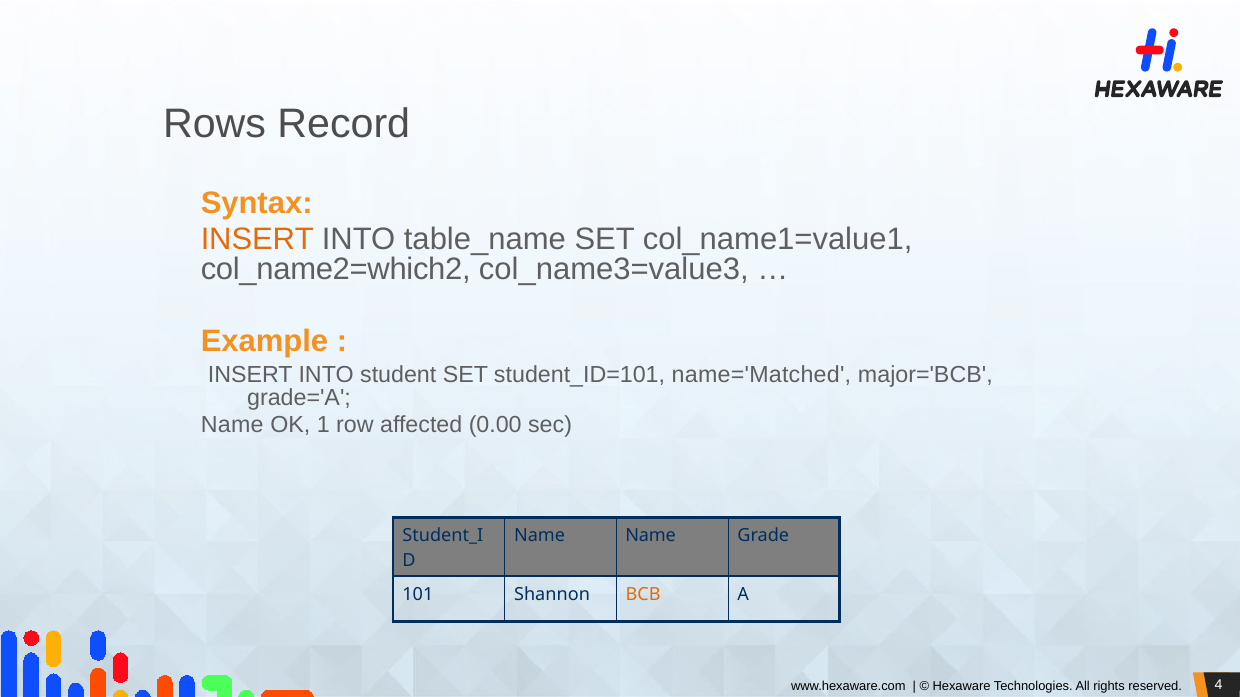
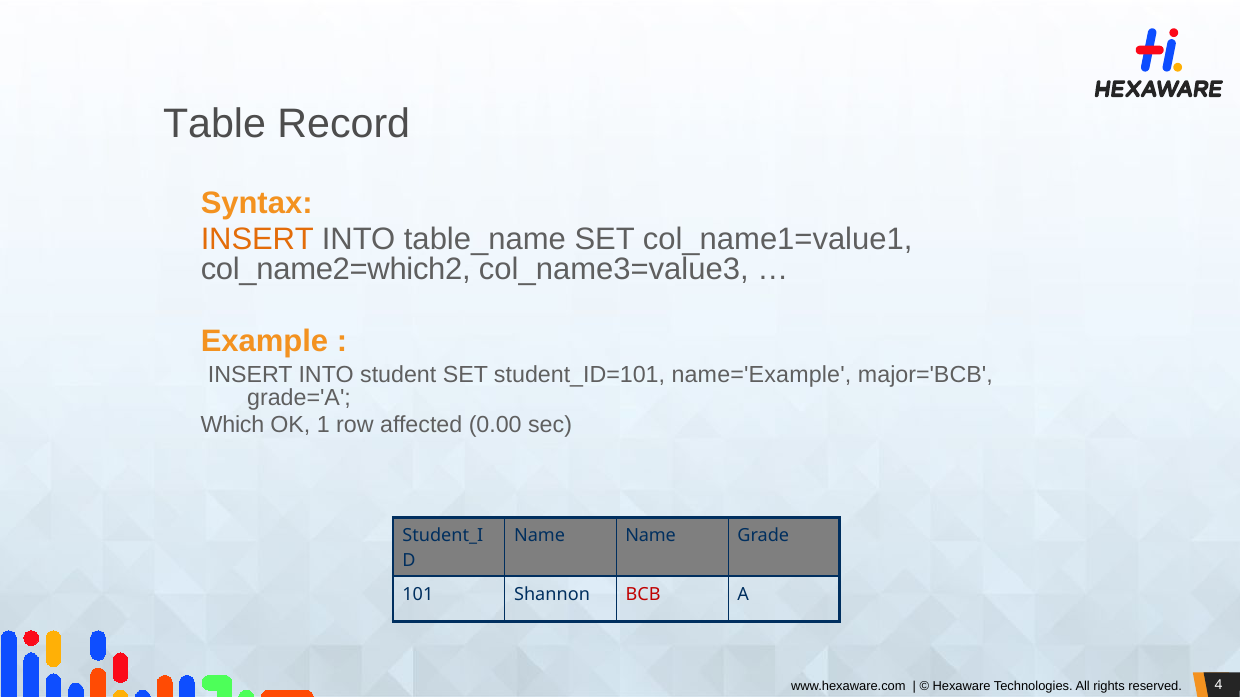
Rows: Rows -> Table (215, 124)
name='Matched: name='Matched -> name='Example (761, 375)
Name: Name -> Which (232, 425)
BCB colour: orange -> red (643, 594)
